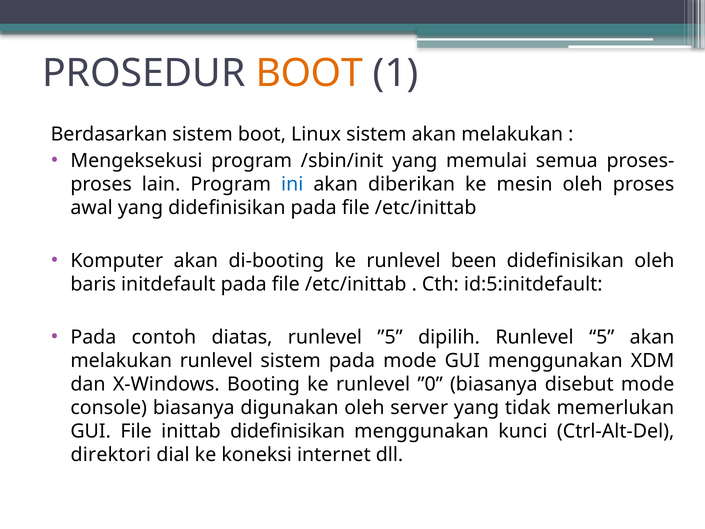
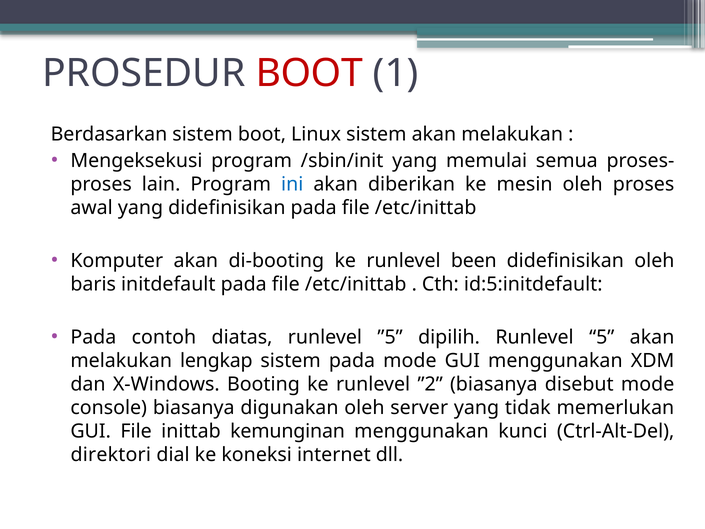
BOOT colour: orange -> red (309, 73)
melakukan runlevel: runlevel -> lengkap (216, 361)
”0: ”0 -> ”2 (430, 384)
inittab didefinisikan: didefinisikan -> kemunginan (288, 431)
